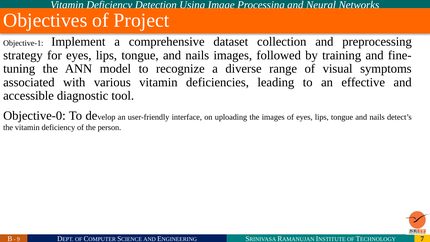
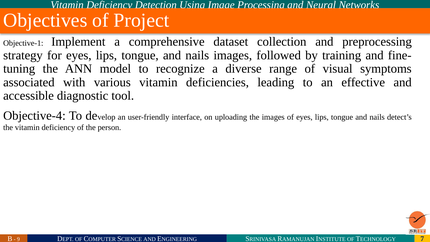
Objective-0: Objective-0 -> Objective-4 (34, 115)
